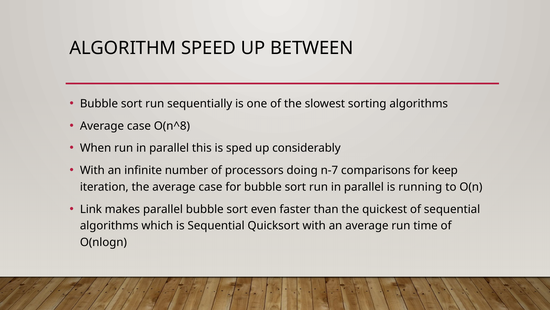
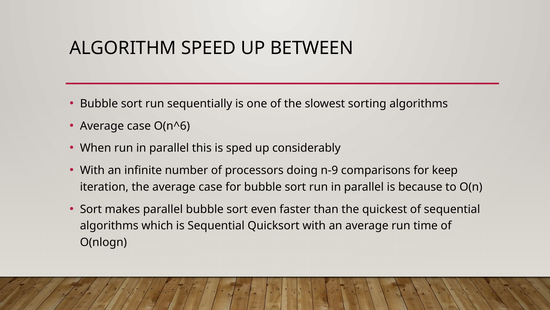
O(n^8: O(n^8 -> O(n^6 (172, 126)
n-7: n-7 -> n-9 (329, 170)
running: running -> because (420, 187)
Link: Link -> Sort (91, 209)
